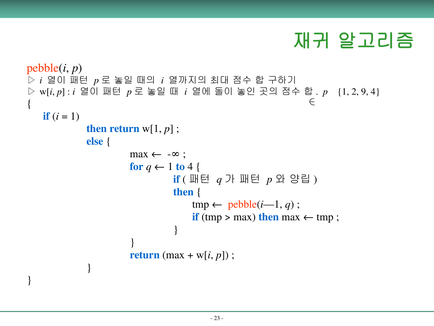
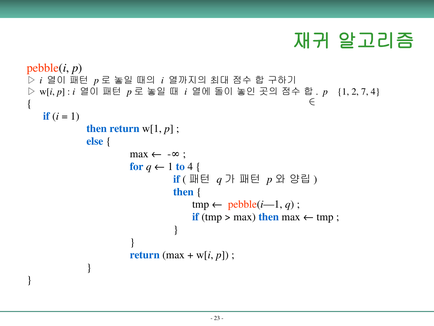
9: 9 -> 7 (365, 91)
